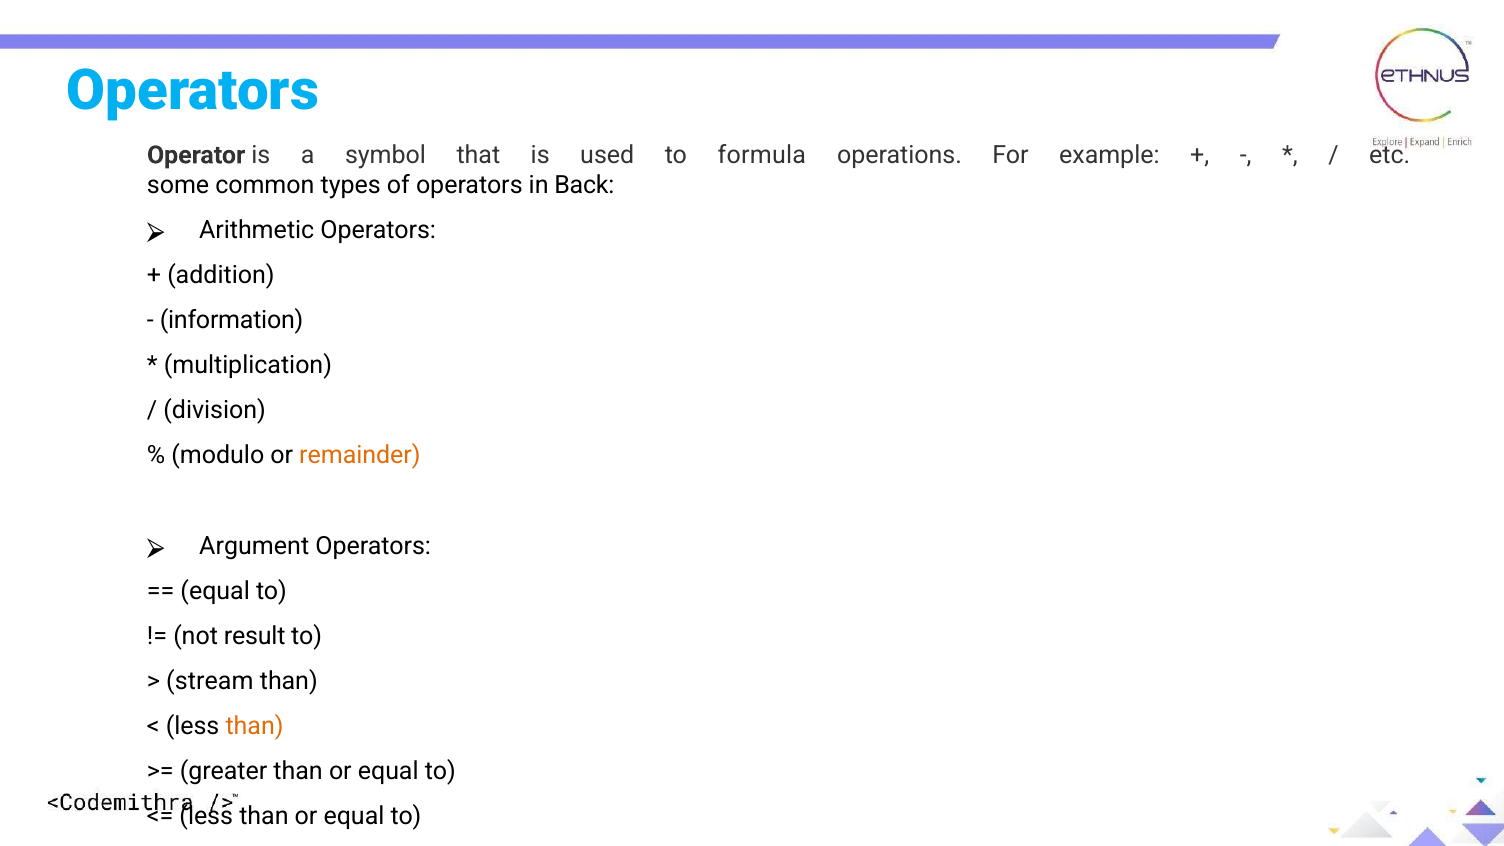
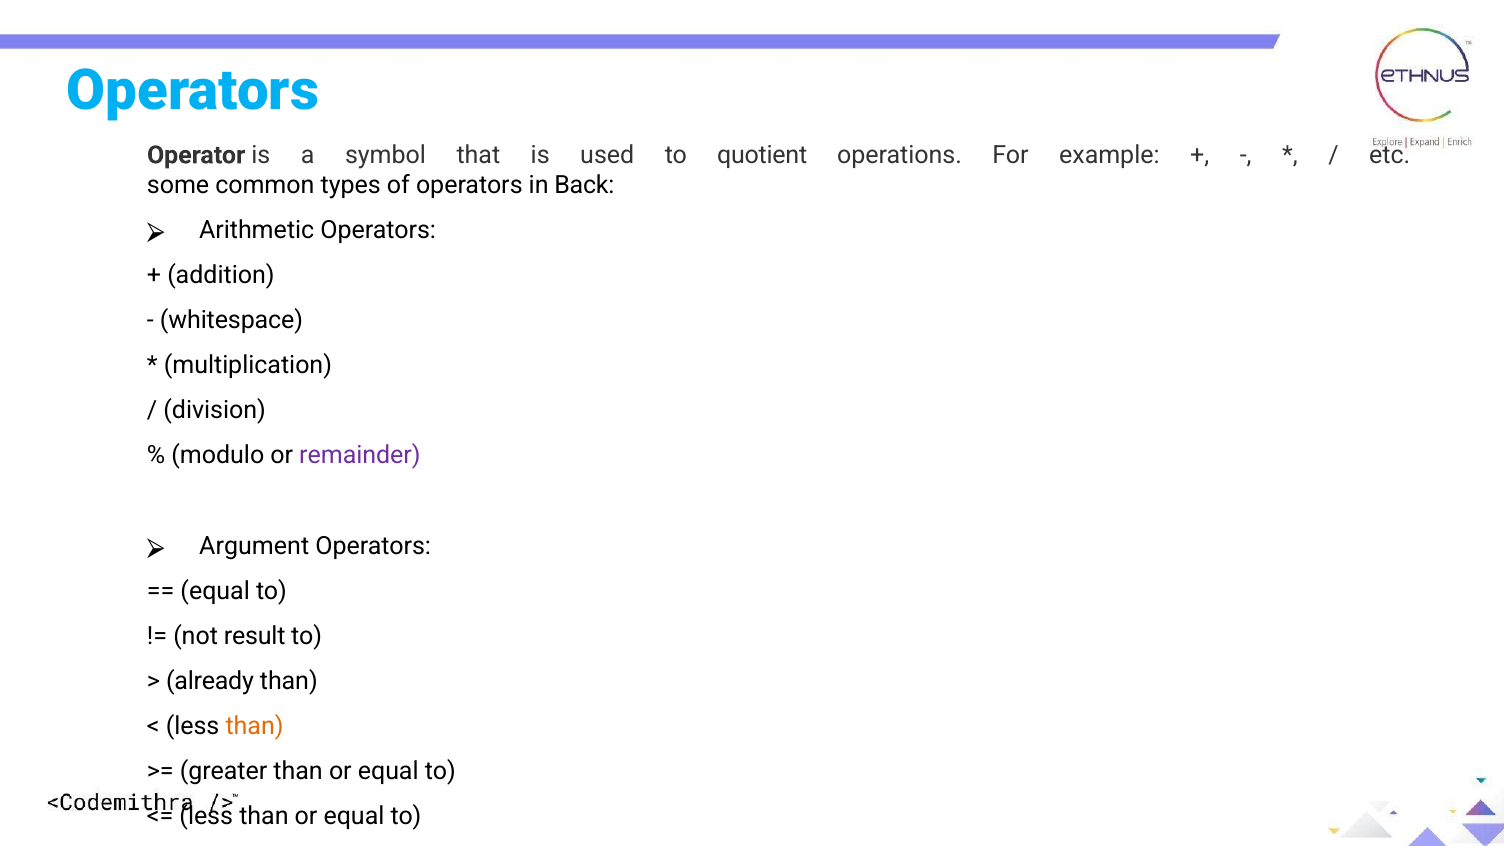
formula: formula -> quotient (762, 155)
information: information -> whitespace (232, 320)
remainder colour: orange -> purple (360, 456)
stream: stream -> already (210, 681)
